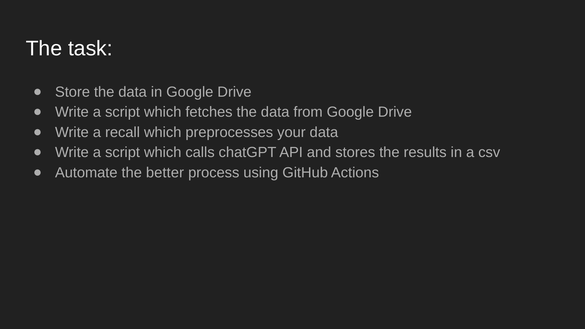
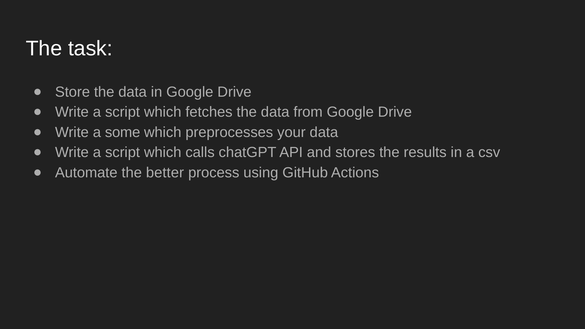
recall: recall -> some (123, 132)
